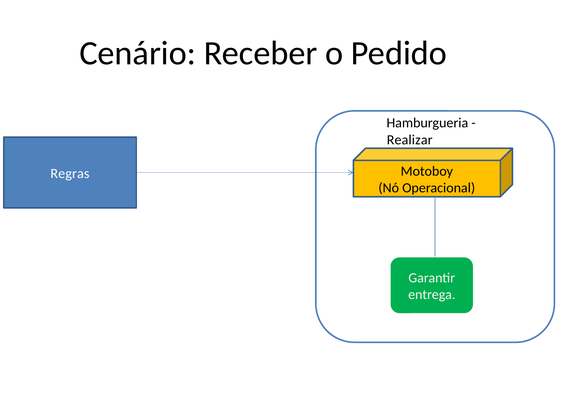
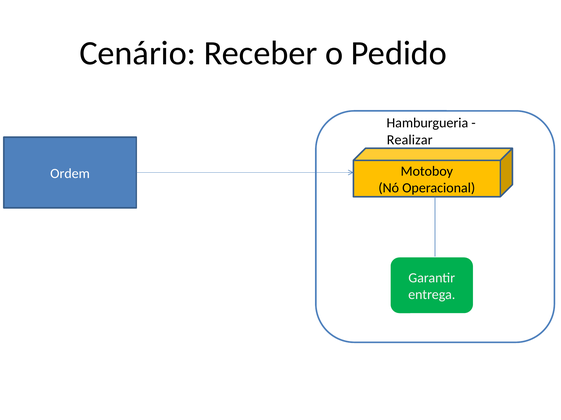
Regras: Regras -> Ordem (70, 174)
